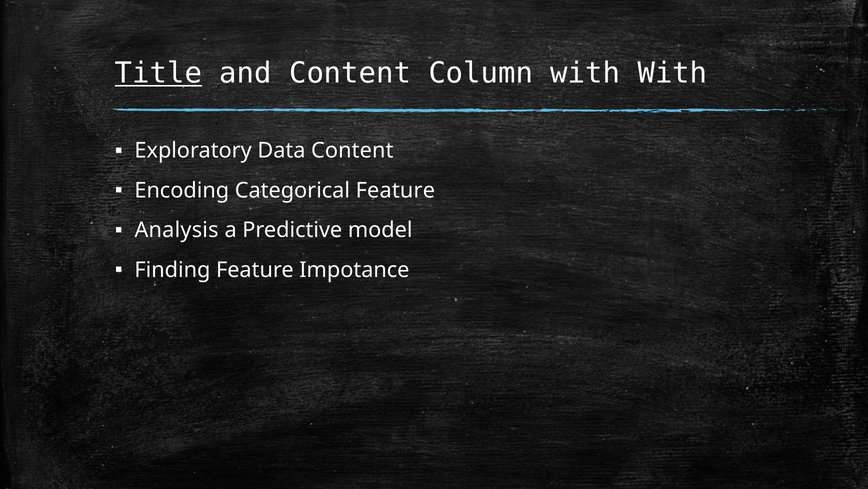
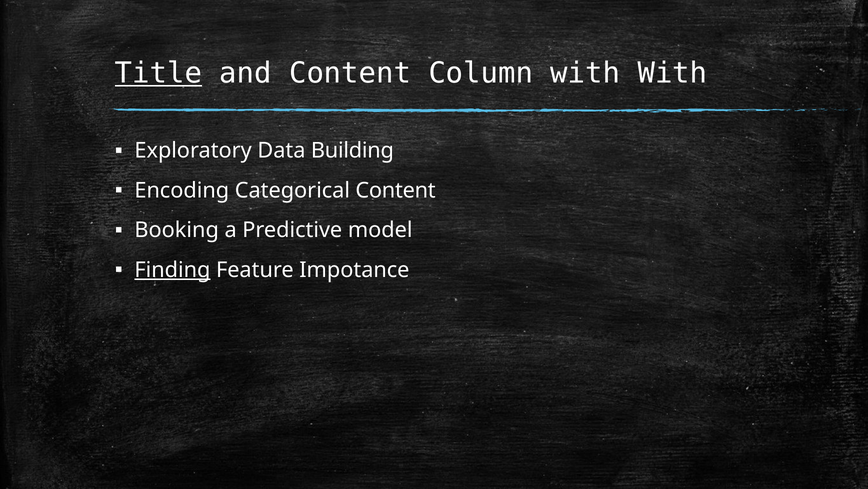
Data Content: Content -> Building (352, 151)
Categorical Feature: Feature -> Content (396, 190)
Analysis: Analysis -> Booking (177, 230)
Finding underline: none -> present (172, 270)
